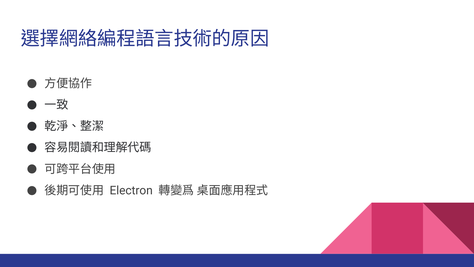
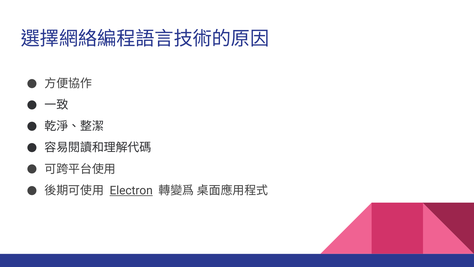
Electron underline: none -> present (131, 190)
